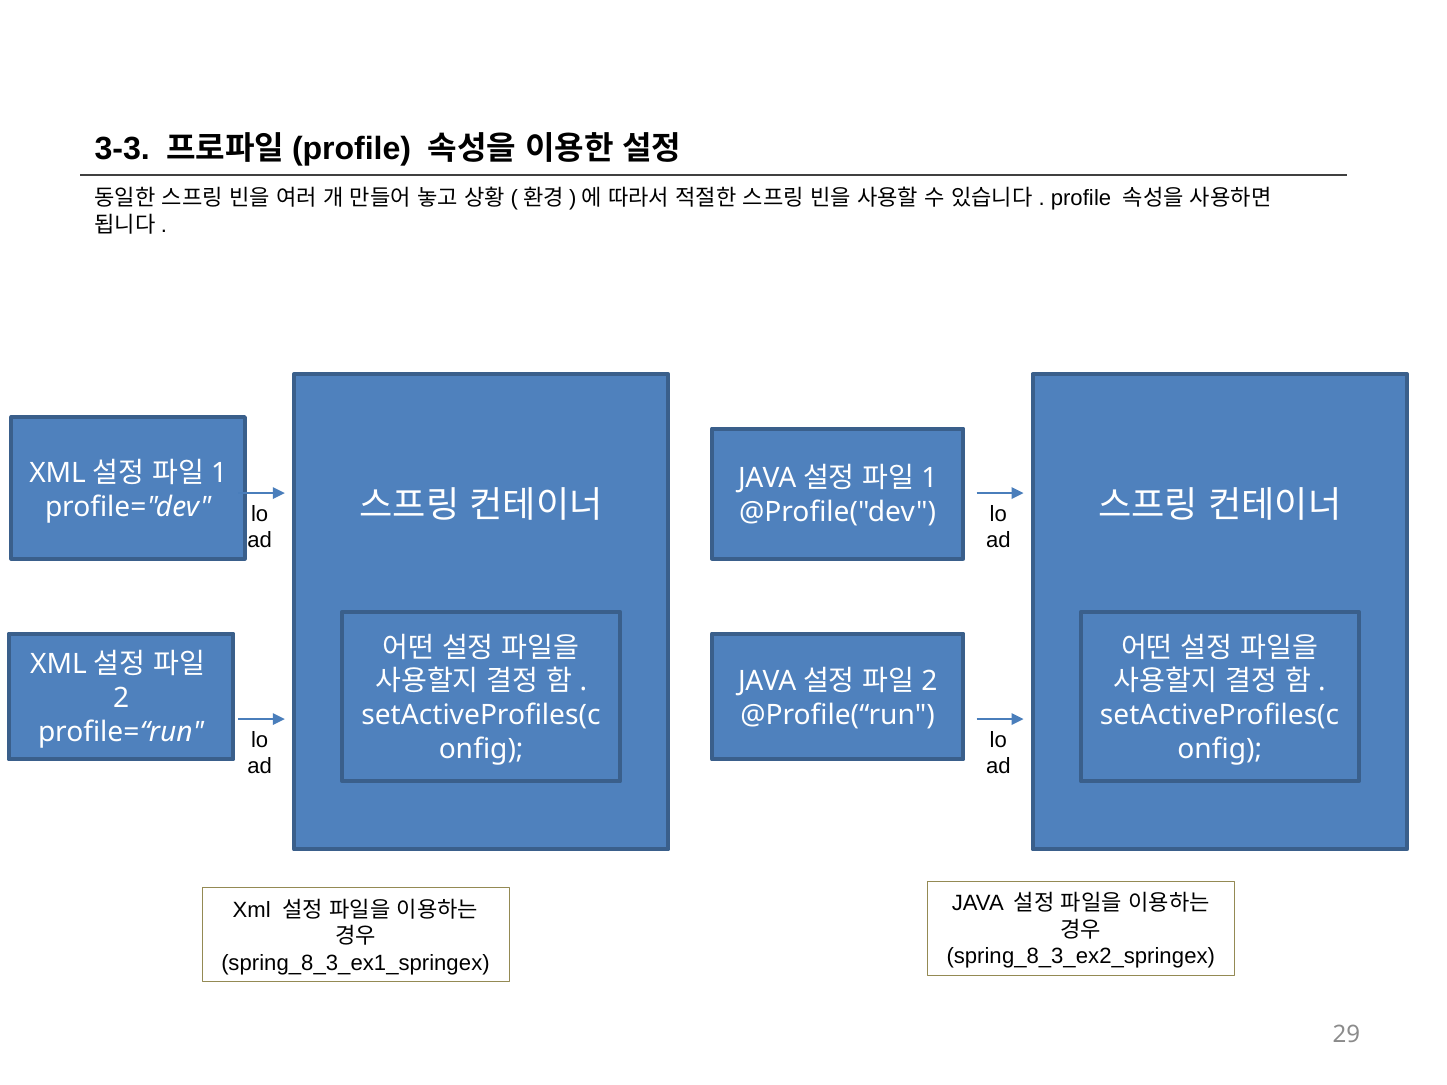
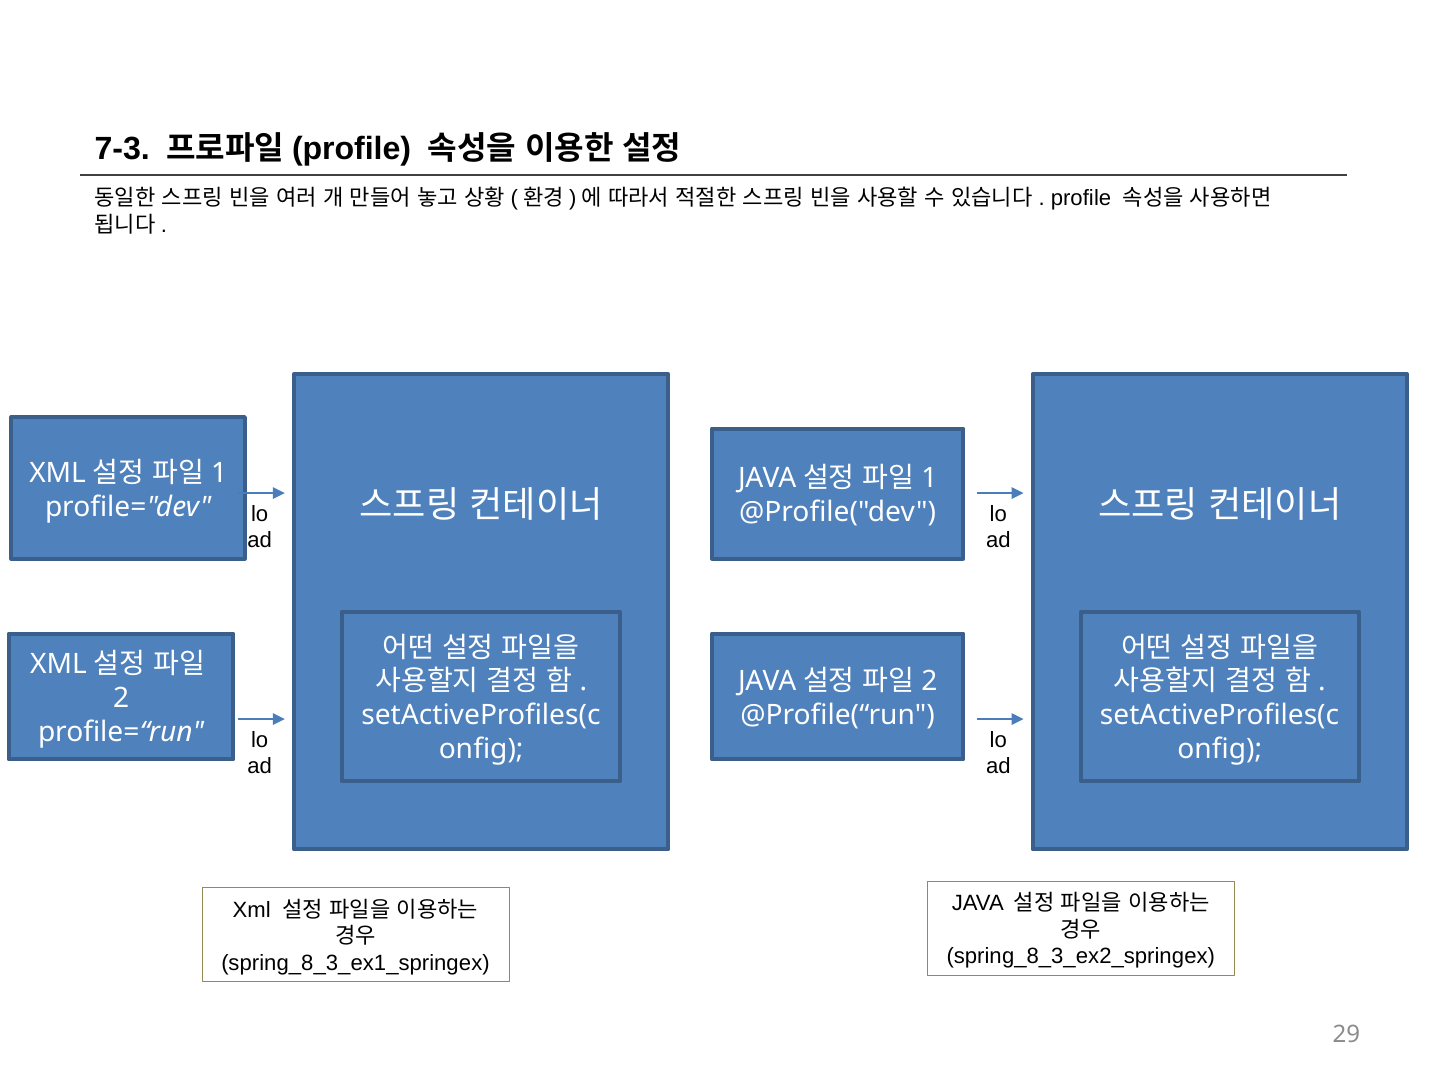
3-3: 3-3 -> 7-3 (122, 149)
